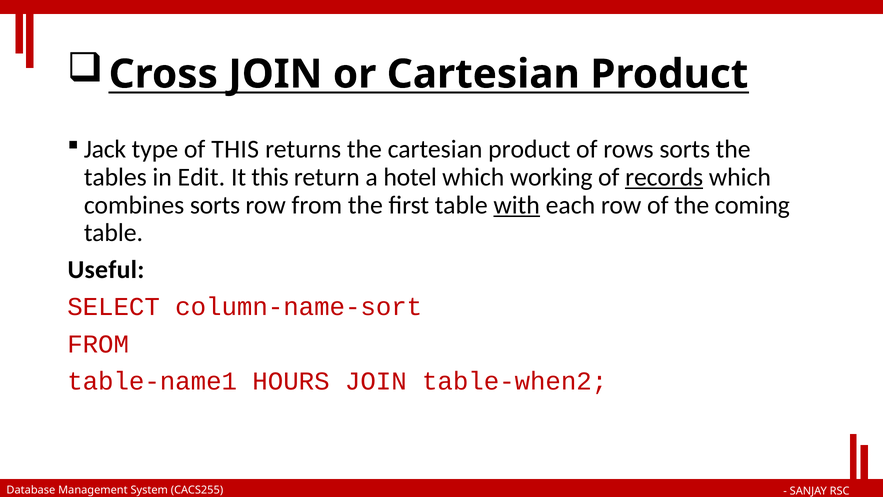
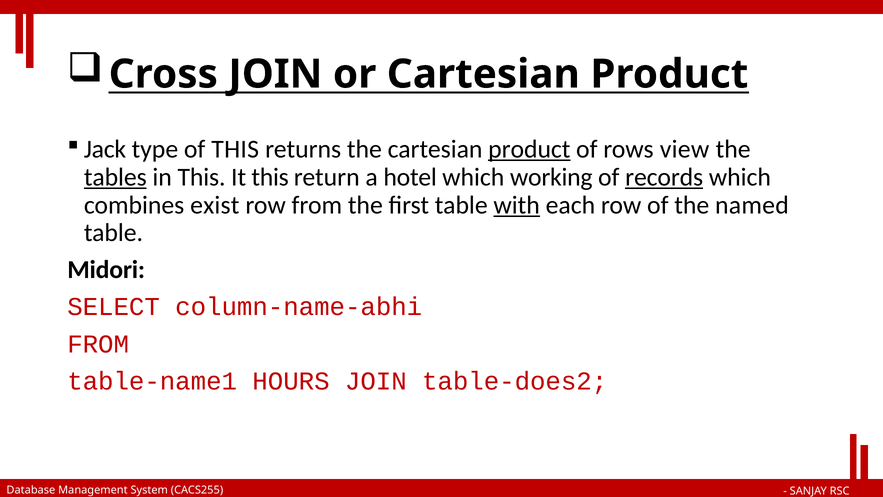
product underline: none -> present (529, 149)
rows sorts: sorts -> view (685, 149)
tables underline: none -> present (115, 177)
in Edit: Edit -> This (202, 177)
combines sorts: sorts -> exist (215, 205)
coming: coming -> named (752, 205)
Useful: Useful -> Midori (106, 270)
column-name-sort: column-name-sort -> column-name-abhi (299, 307)
table-when2: table-when2 -> table-does2 (515, 381)
